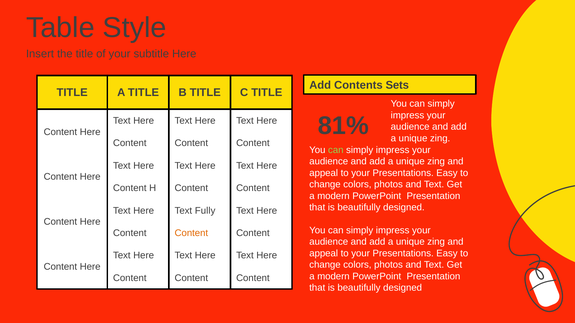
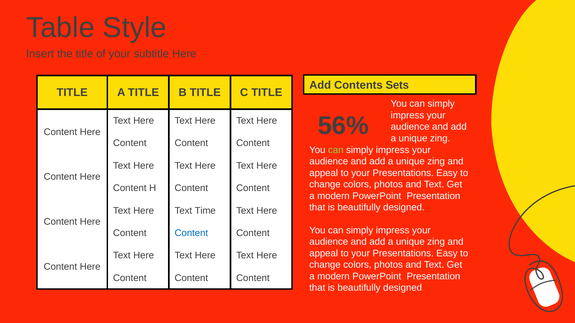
81%: 81% -> 56% (343, 126)
Fully: Fully -> Time (205, 211)
Content colour: orange -> blue (191, 233)
